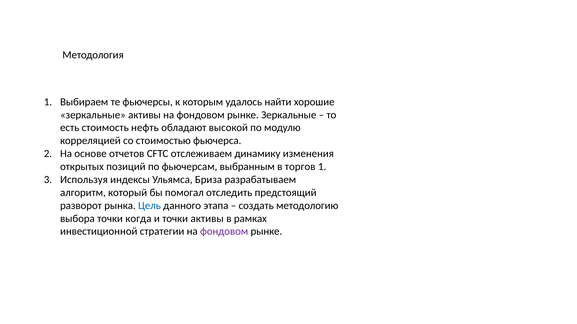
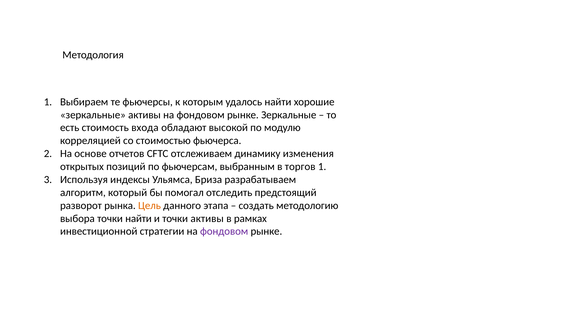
нефть: нефть -> входа (145, 128)
Цель colour: blue -> orange (149, 206)
точки когда: когда -> найти (138, 219)
